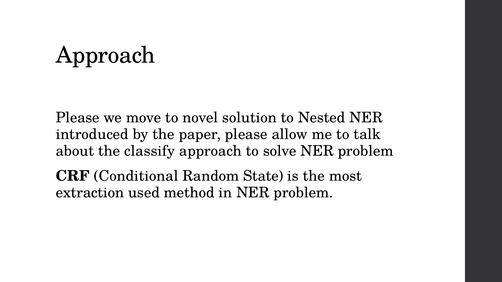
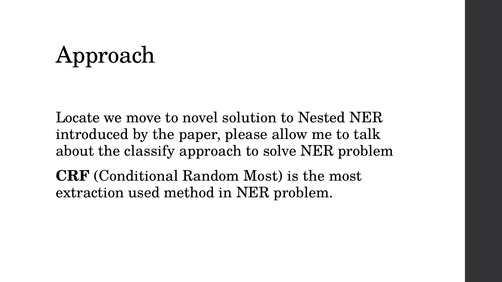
Please: Please -> Locate (78, 118)
Random State: State -> Most (263, 176)
